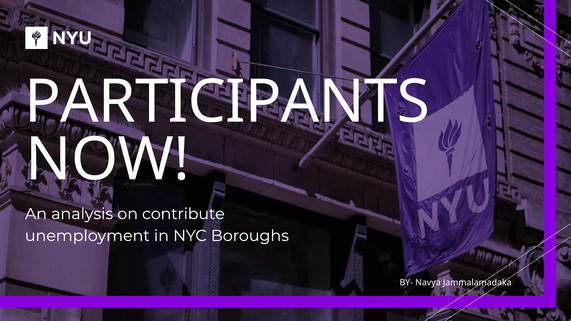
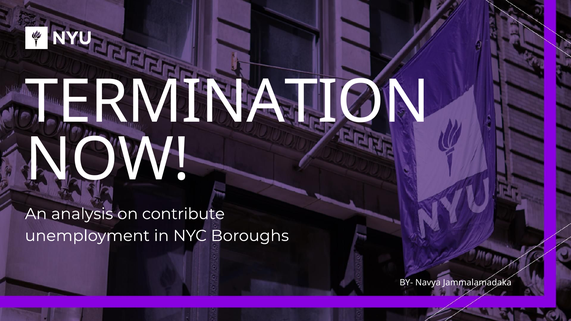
PARTICIPANTS: PARTICIPANTS -> TERMINATION (227, 102)
